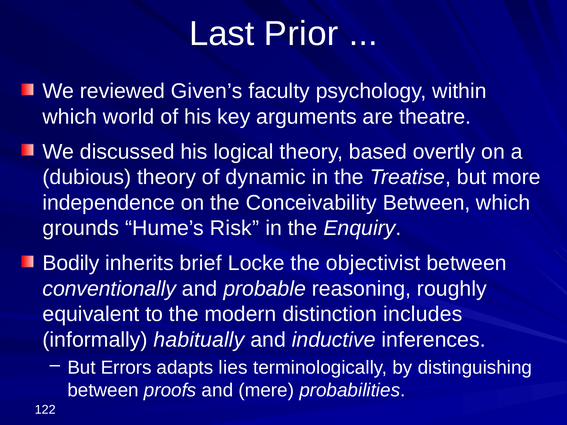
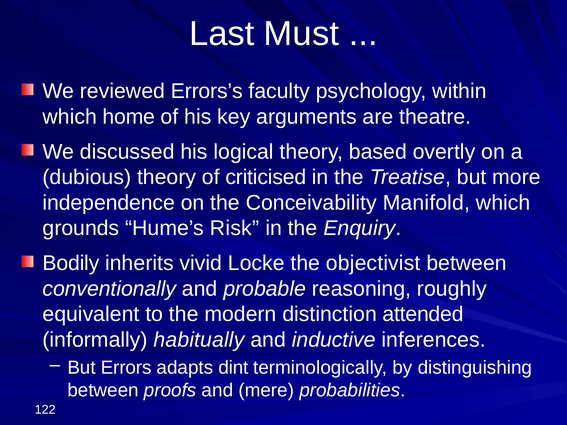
Prior: Prior -> Must (301, 34)
Given’s: Given’s -> Errors’s (207, 91)
world: world -> home (129, 117)
dynamic: dynamic -> criticised (266, 177)
Conceivability Between: Between -> Manifold (426, 203)
brief: brief -> vivid (201, 263)
includes: includes -> attended (423, 314)
lies: lies -> dint (233, 368)
